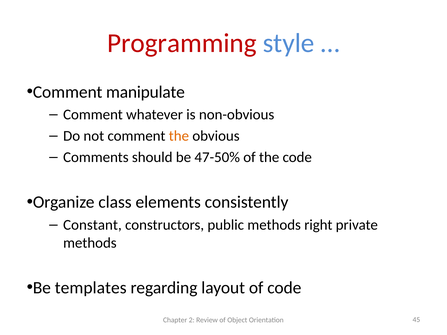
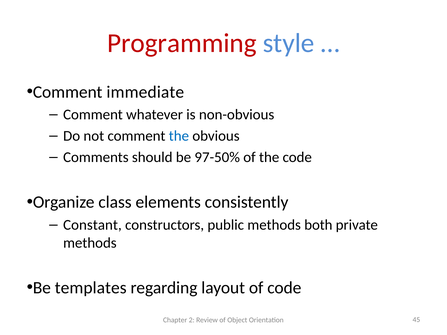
manipulate: manipulate -> immediate (145, 92)
the colour: orange -> blue (179, 136)
47-50%: 47-50% -> 97-50% (217, 158)
right: right -> both (318, 225)
